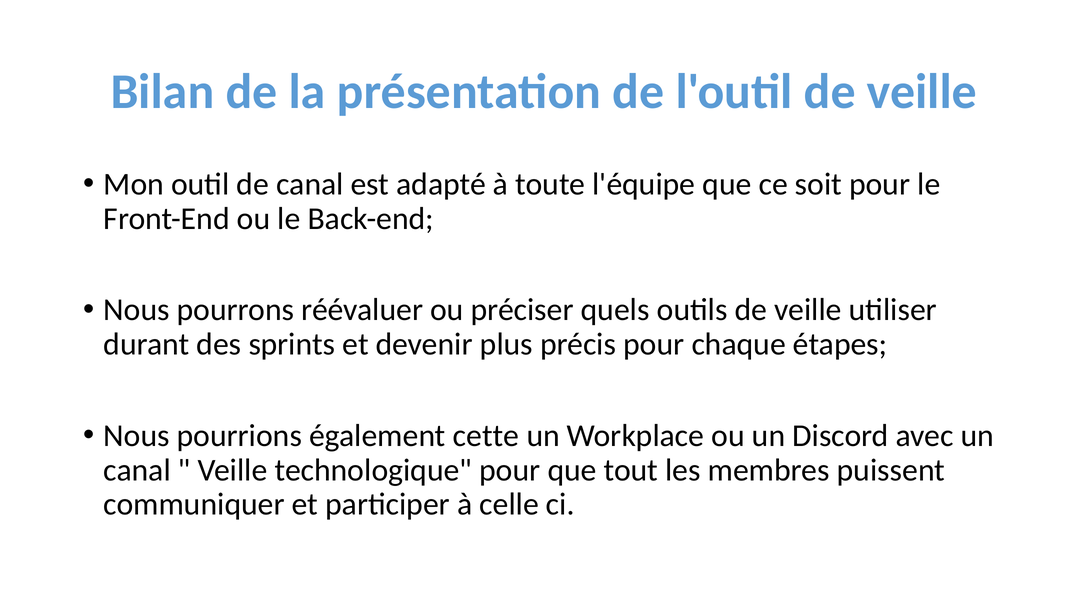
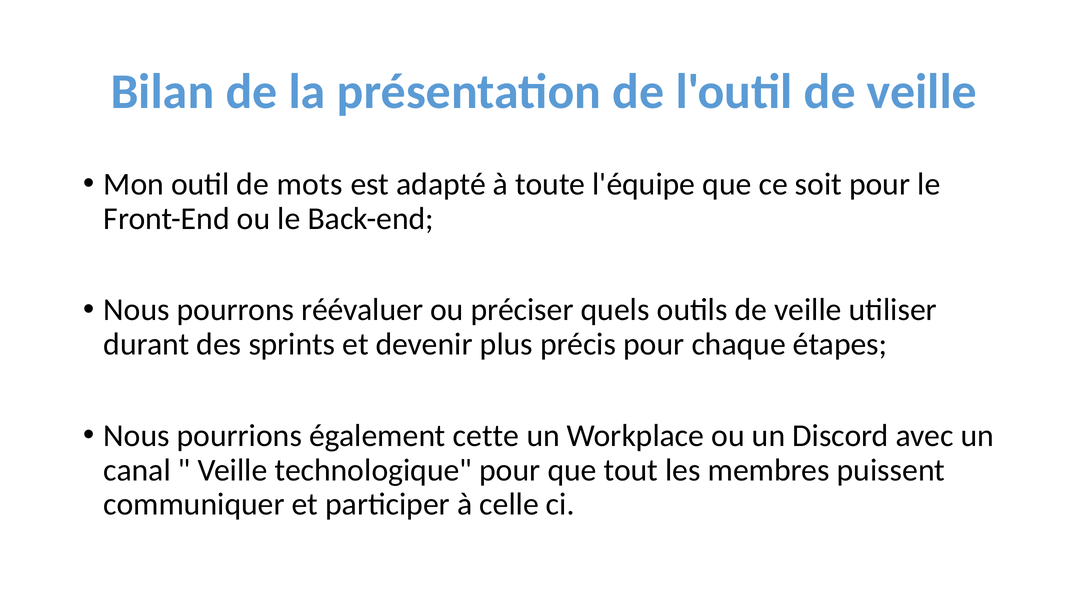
de canal: canal -> mots (310, 184)
